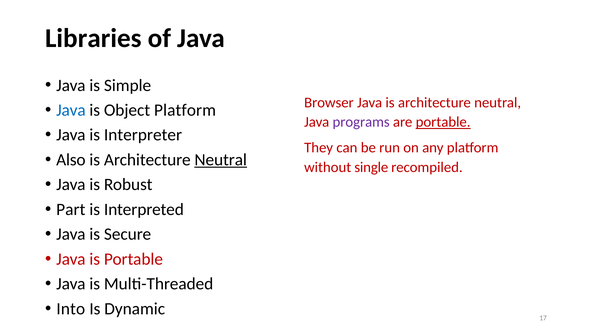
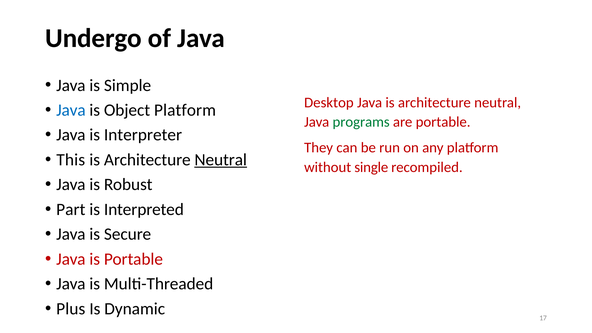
Libraries: Libraries -> Undergo (94, 38)
Browser: Browser -> Desktop (329, 103)
programs colour: purple -> green (361, 122)
portable underline: present -> none (443, 122)
Also: Also -> This (71, 160)
Into: Into -> Plus (71, 309)
